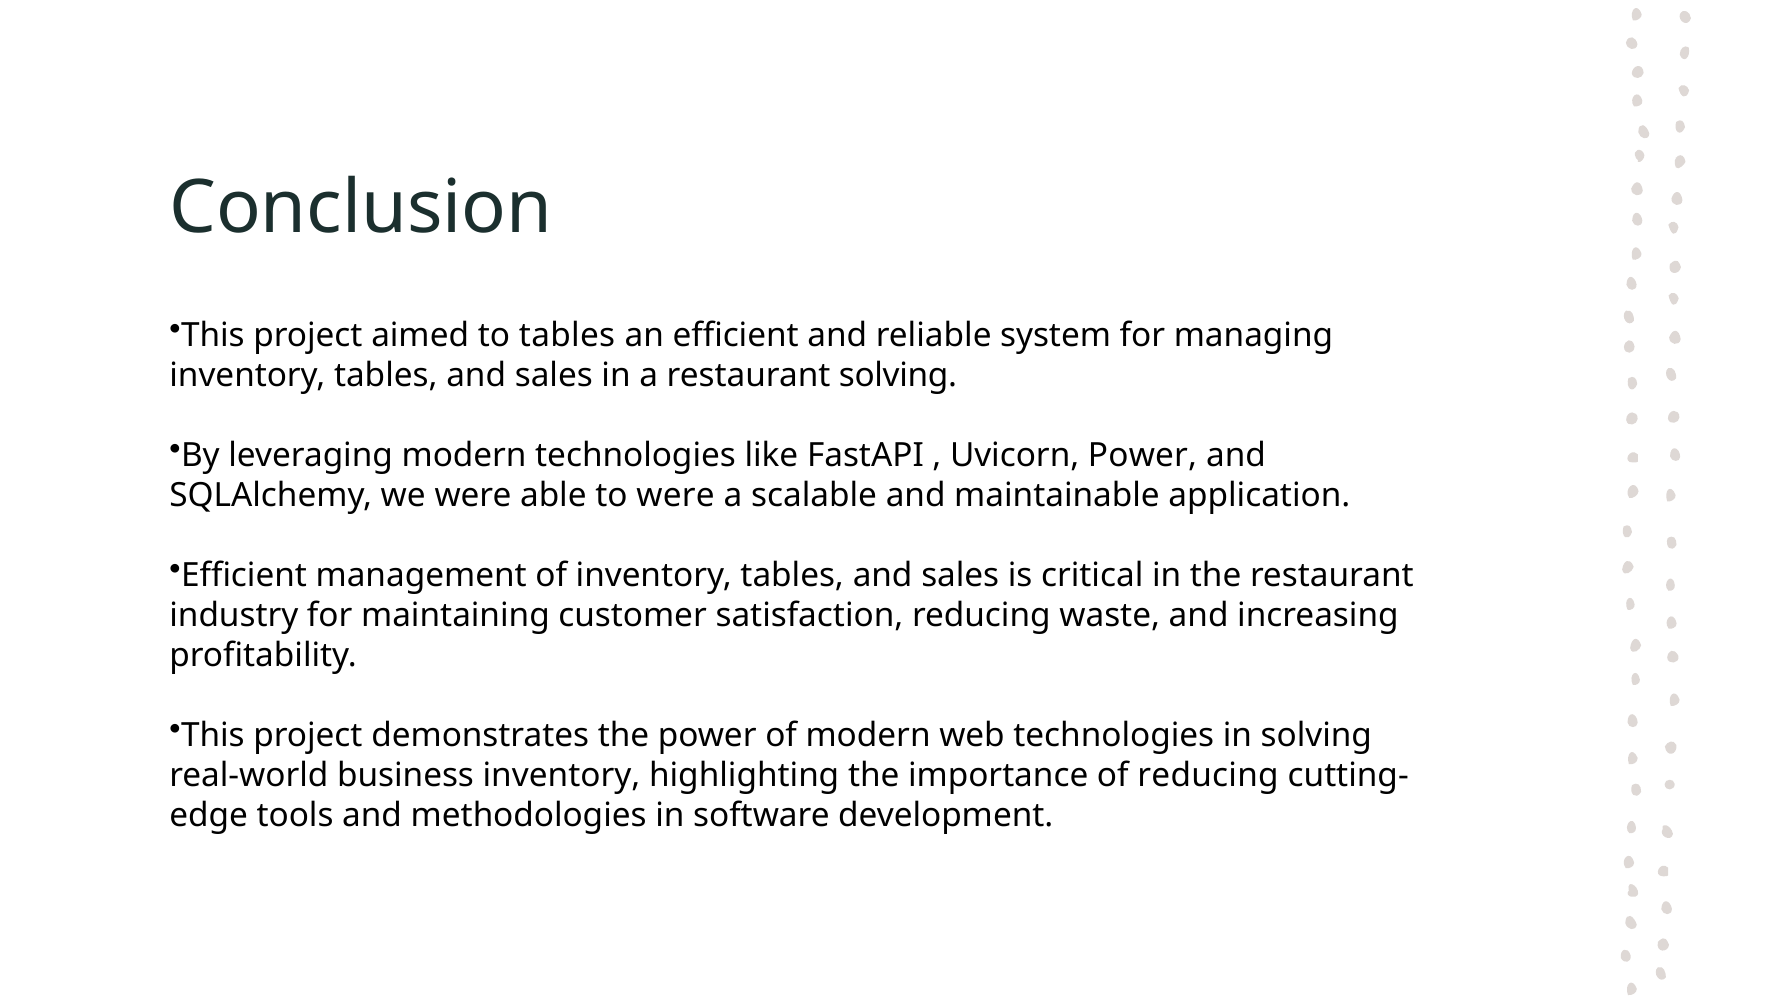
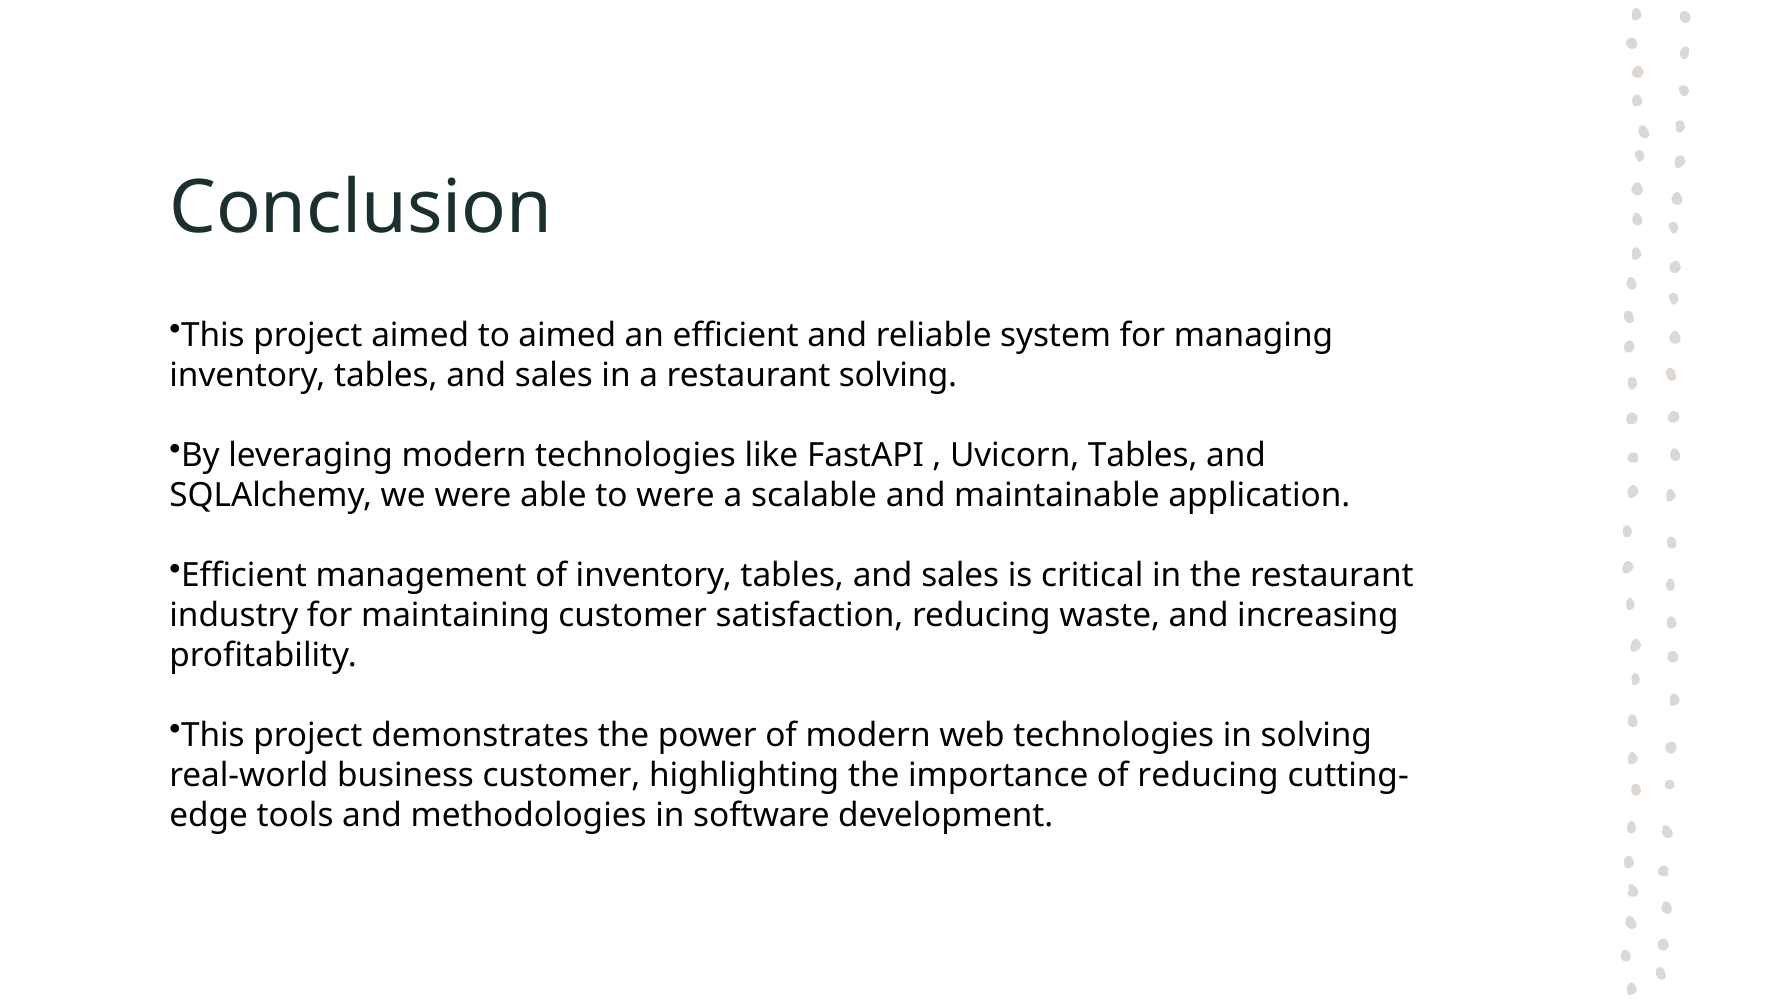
to tables: tables -> aimed (567, 335)
Uvicorn Power: Power -> Tables (1143, 455)
business inventory: inventory -> customer (561, 776)
